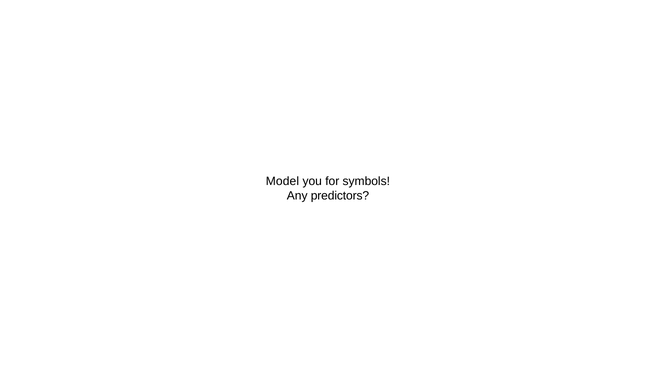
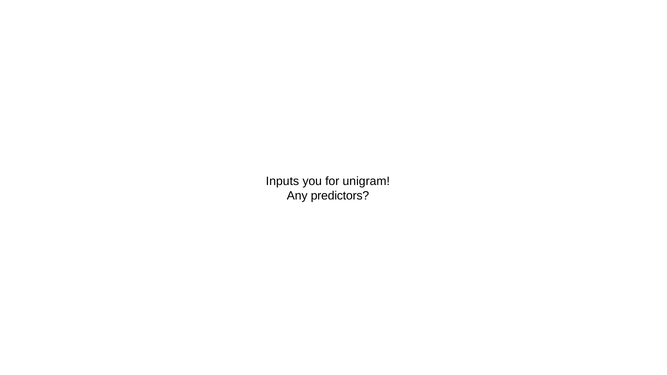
Model: Model -> Inputs (282, 181)
symbols: symbols -> unigram (366, 181)
